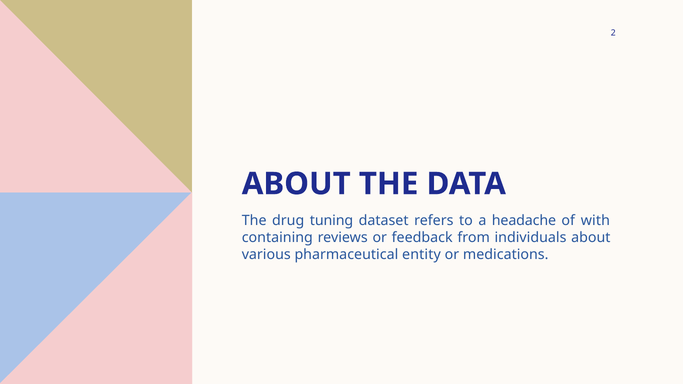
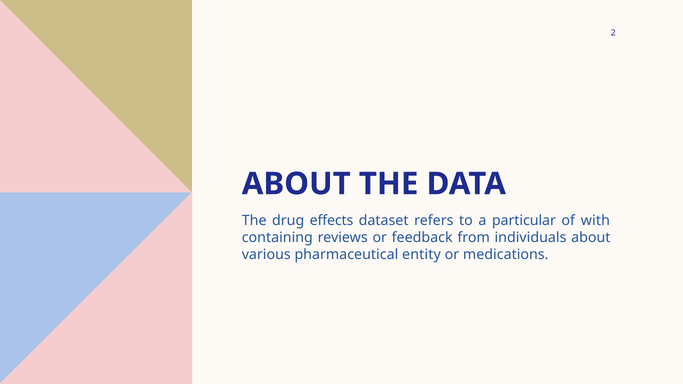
tuning: tuning -> effects (332, 221)
headache: headache -> particular (524, 221)
